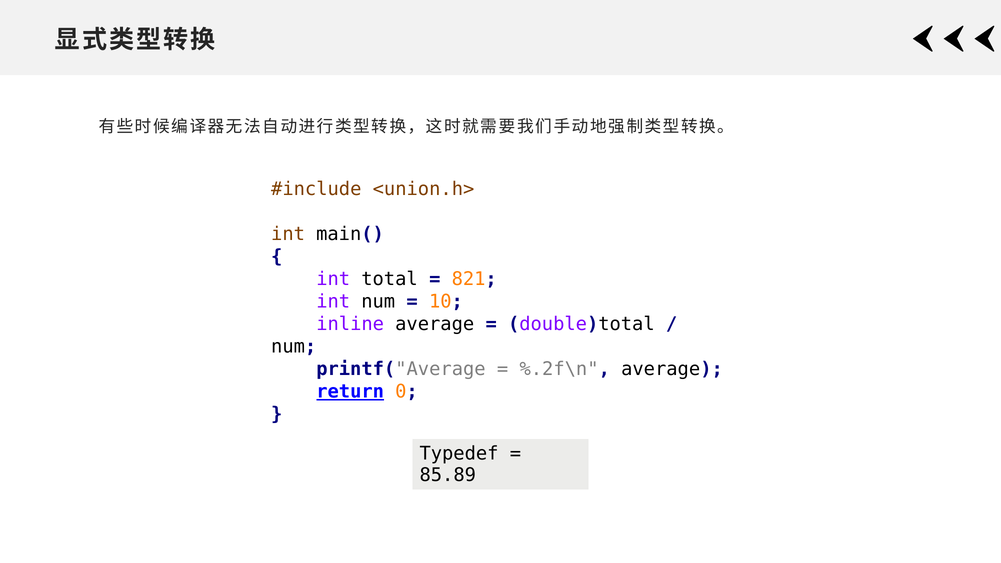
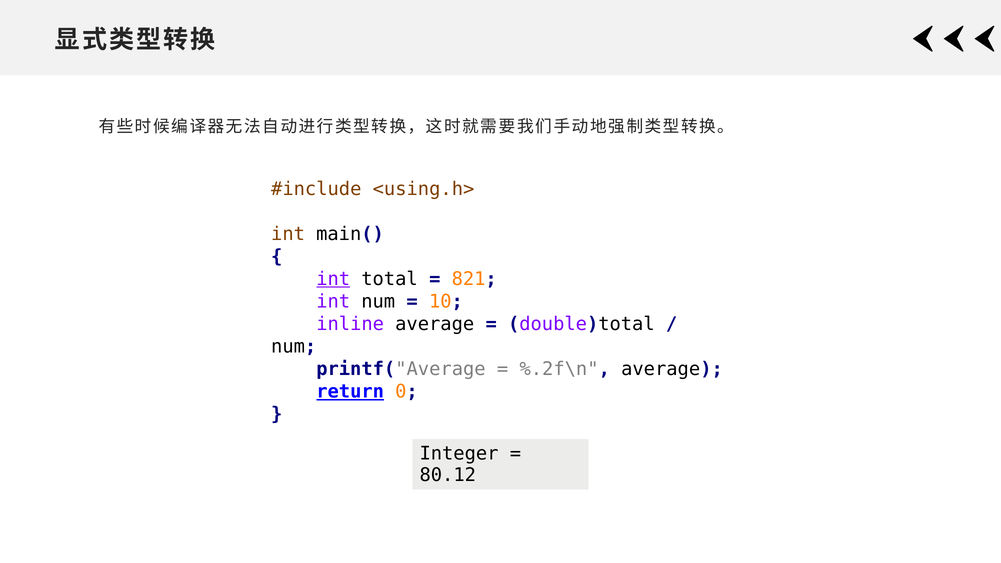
<union.h>: <union.h> -> <using.h> (424, 189)
int underline: none -> present (333, 279)
Typedef: Typedef -> Integer (459, 454)
85.89: 85.89 -> 80.12 (448, 475)
